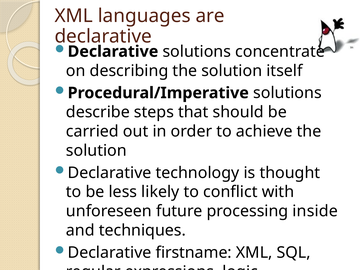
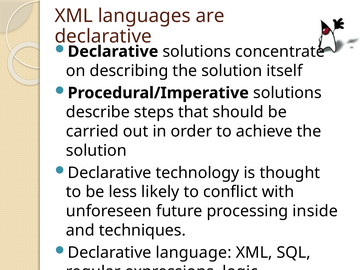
firstname: firstname -> language (194, 253)
